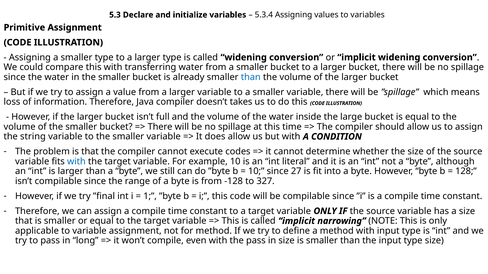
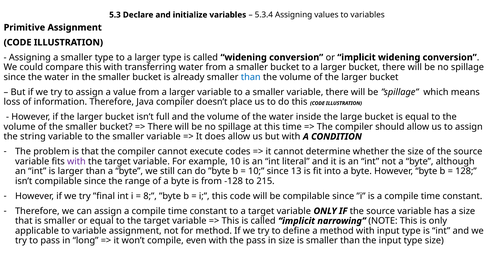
takes: takes -> place (241, 102)
with colour: blue -> purple (76, 162)
27: 27 -> 13 (296, 172)
327: 327 -> 215 (266, 181)
1: 1 -> 8 (150, 196)
